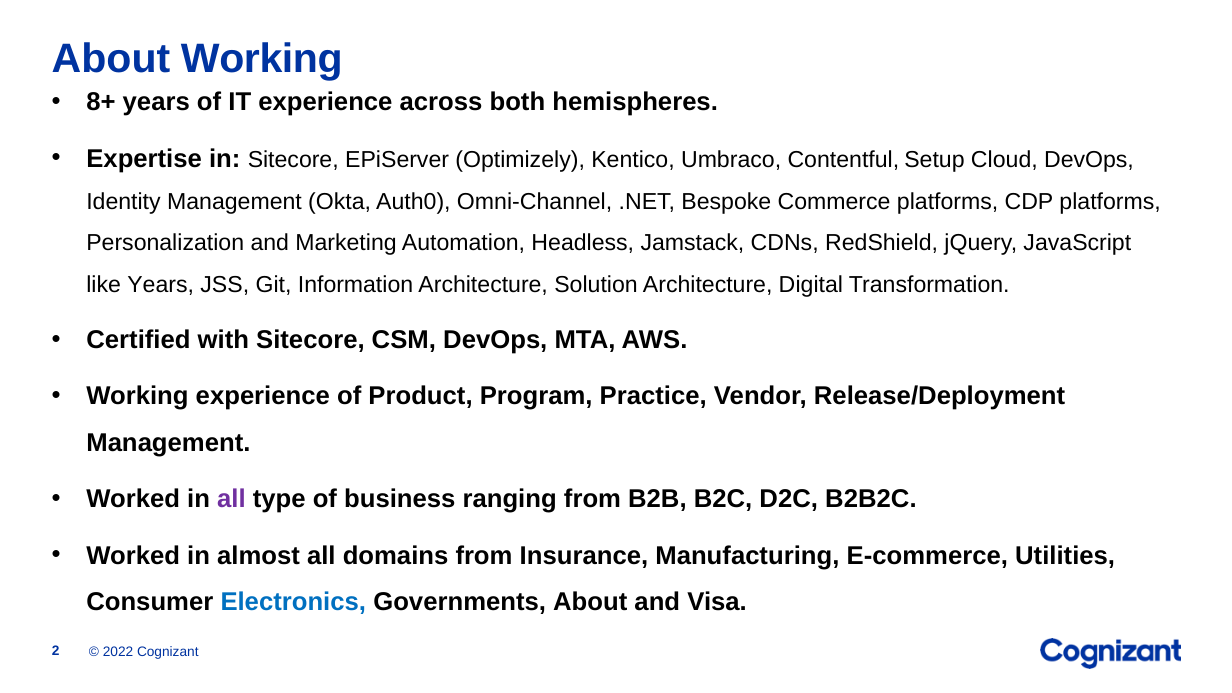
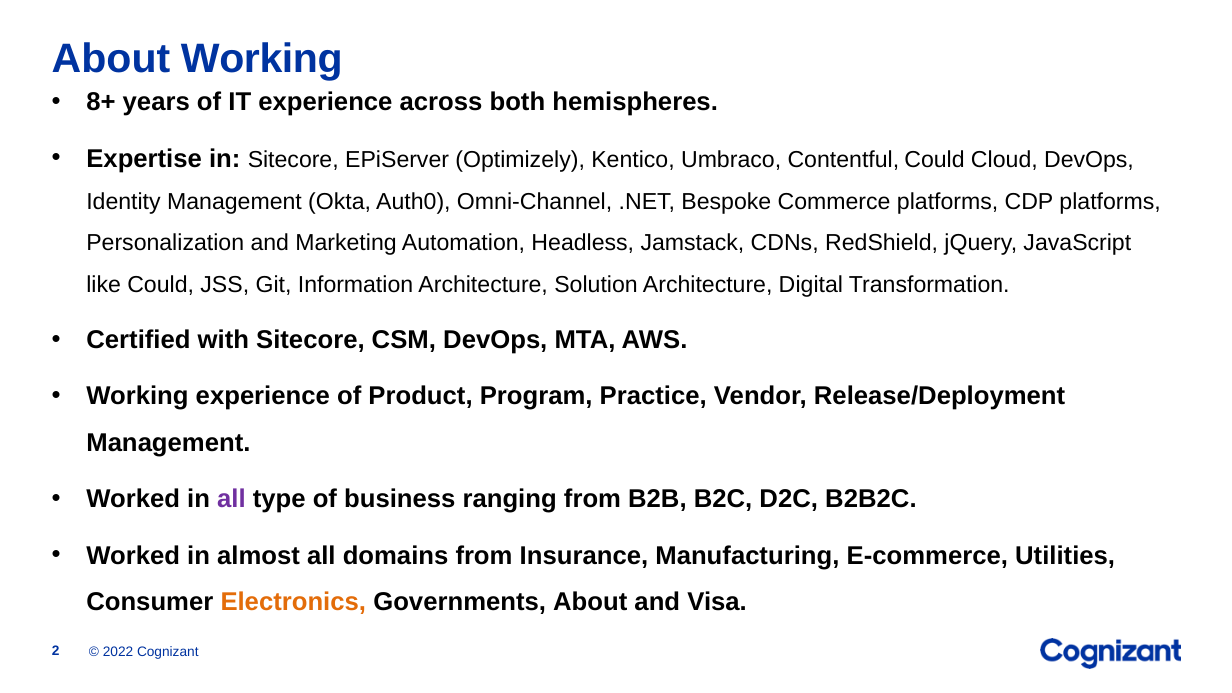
Contentful Setup: Setup -> Could (934, 160)
like Years: Years -> Could (161, 285)
Electronics colour: blue -> orange (293, 602)
